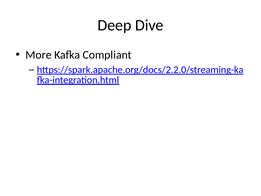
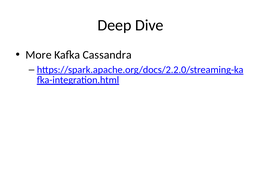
Compliant: Compliant -> Cassandra (107, 55)
